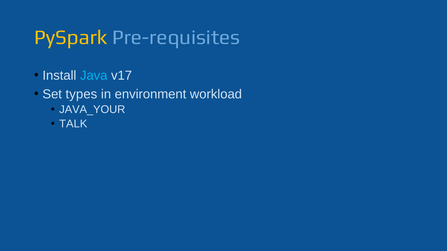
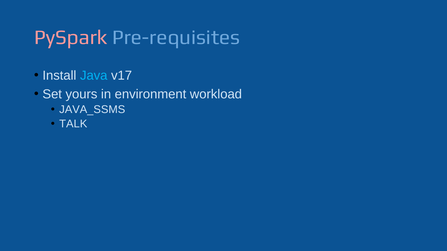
PySpark colour: yellow -> pink (71, 38)
types: types -> yours (81, 94)
JAVA_YOUR: JAVA_YOUR -> JAVA_SSMS (92, 110)
